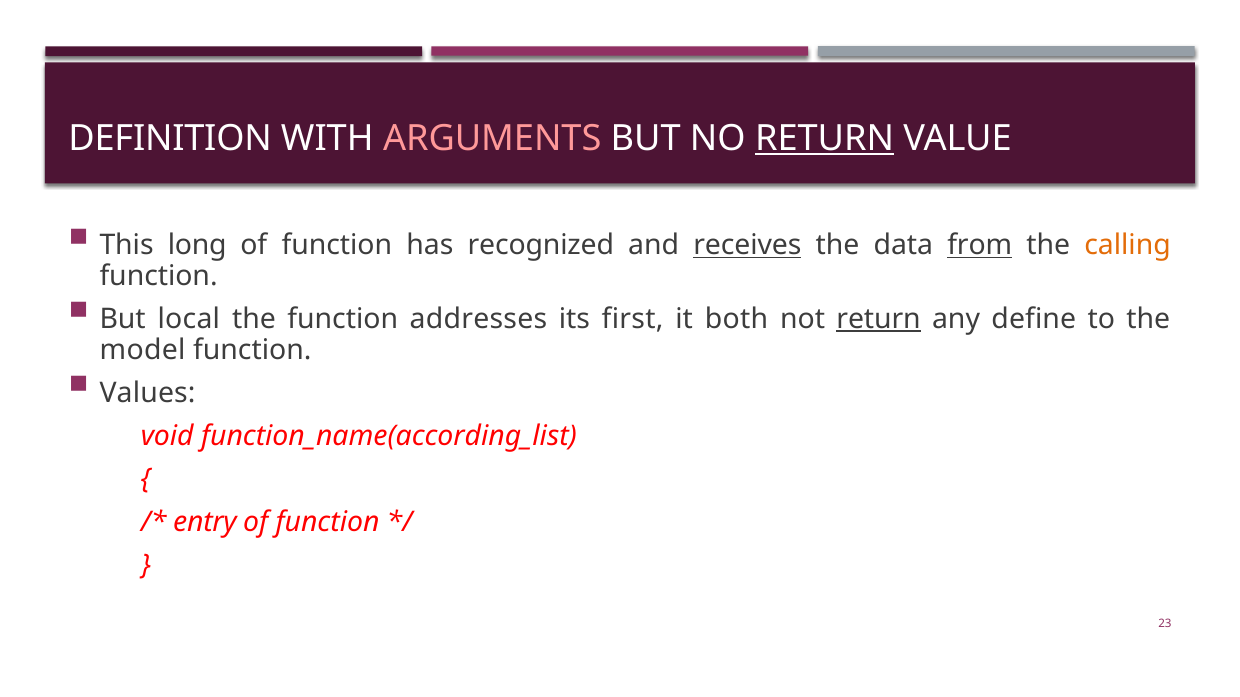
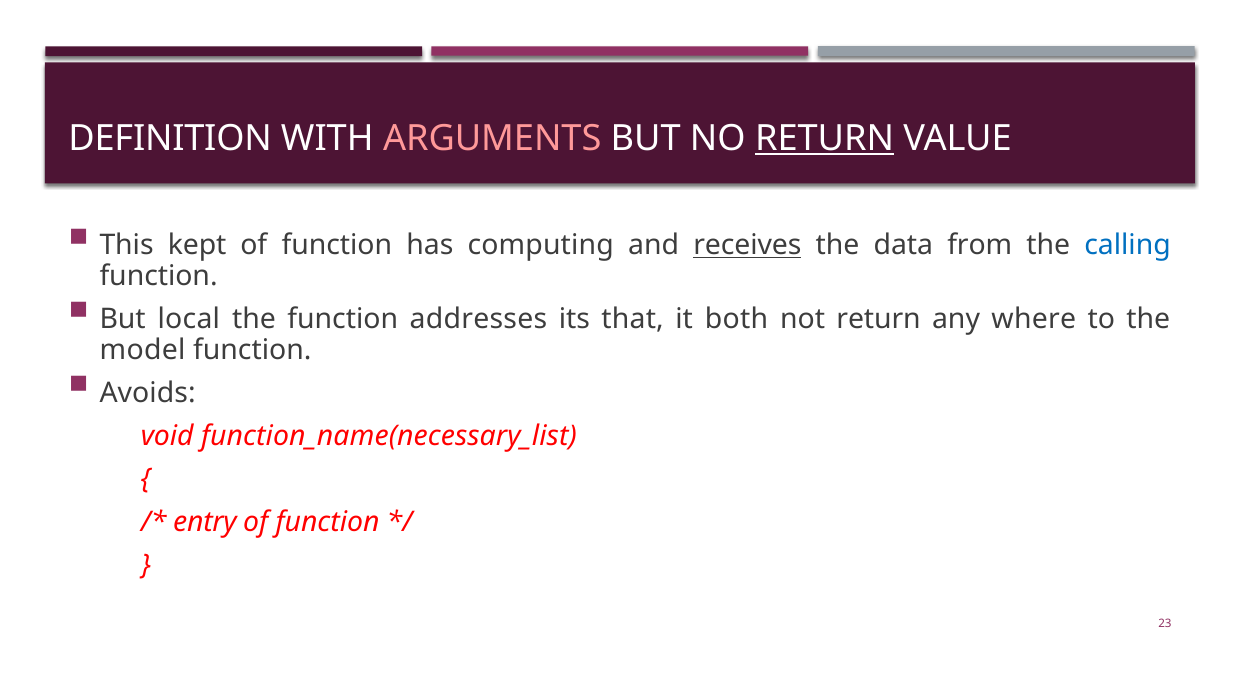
long: long -> kept (197, 245)
recognized: recognized -> computing (541, 245)
from underline: present -> none (980, 245)
calling colour: orange -> blue (1128, 245)
first: first -> that (633, 319)
return underline: present -> none (879, 319)
define: define -> where (1034, 319)
Values: Values -> Avoids (148, 393)
function_name(according_list: function_name(according_list -> function_name(necessary_list (389, 436)
